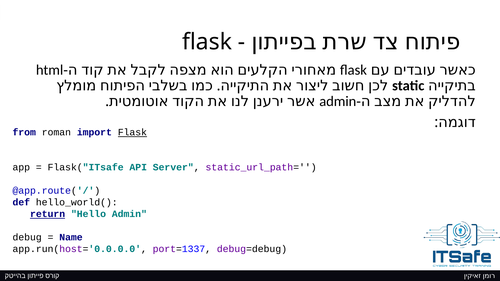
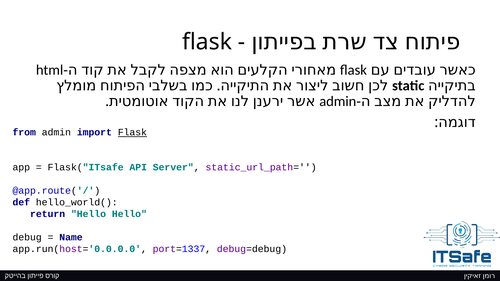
from roman: roman -> admin (56, 133)
return underline: present -> none (48, 214)
Hello Admin: Admin -> Hello (129, 214)
